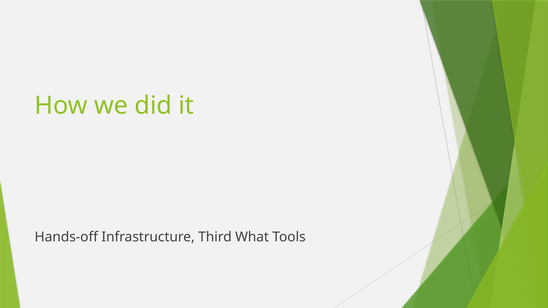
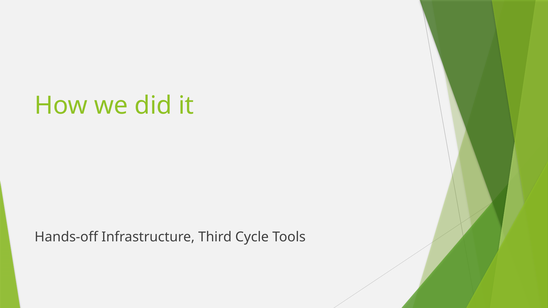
What: What -> Cycle (252, 237)
